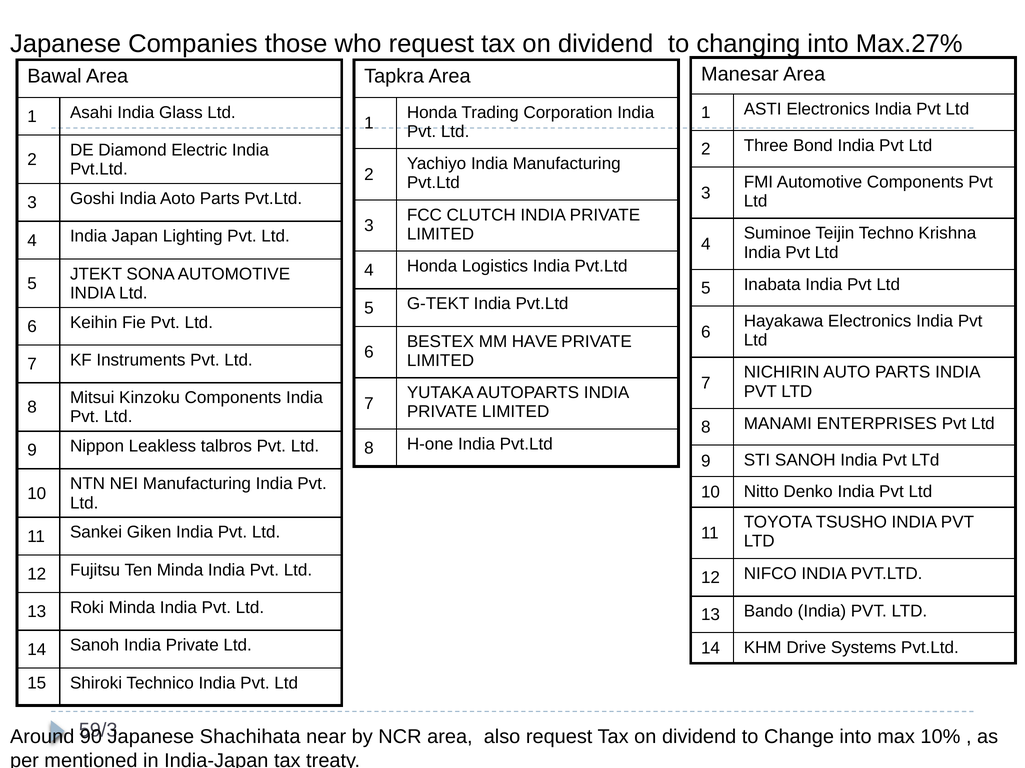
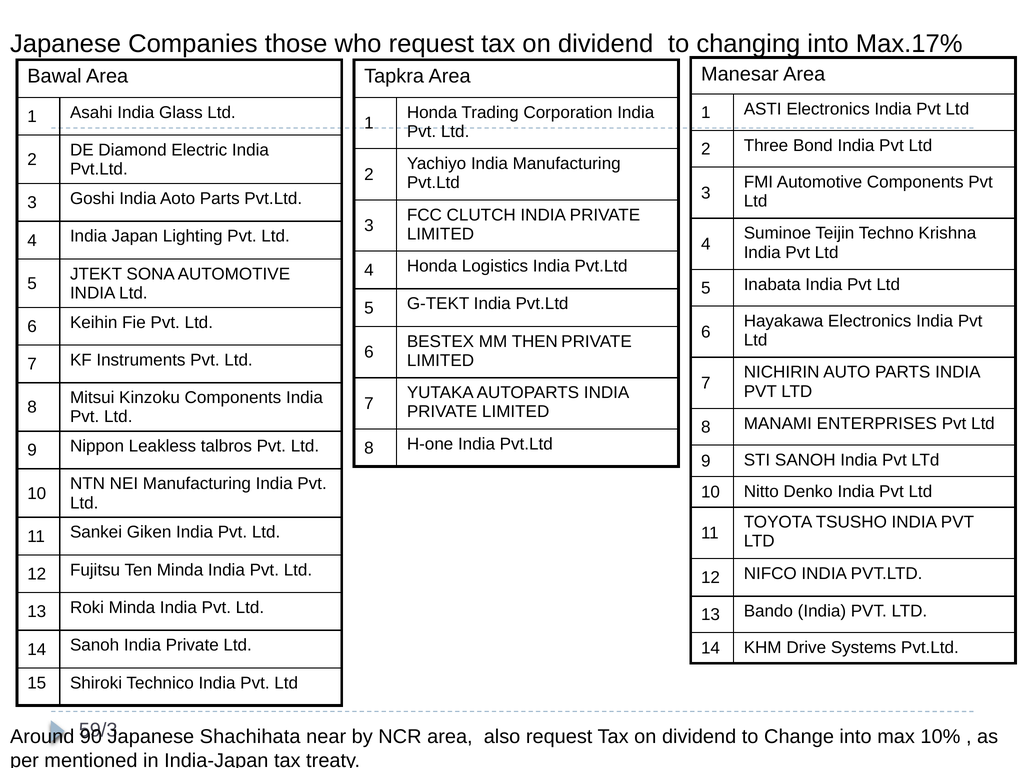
Max.27%: Max.27% -> Max.17% (909, 44)
HAVE: HAVE -> THEN (535, 342)
